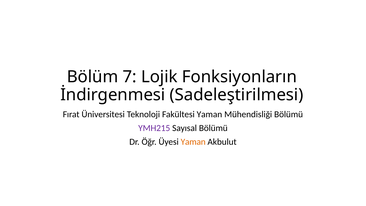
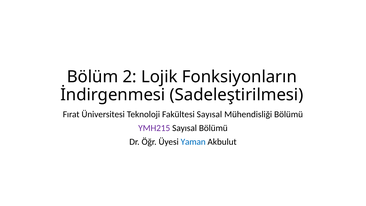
7: 7 -> 2 (130, 77)
Fakültesi Yaman: Yaman -> Sayısal (209, 114)
Yaman colour: orange -> blue (193, 142)
